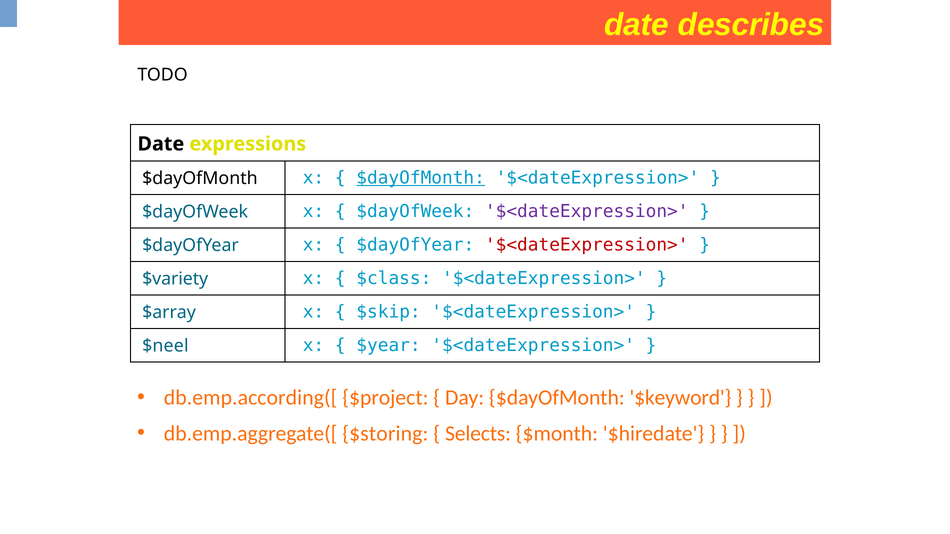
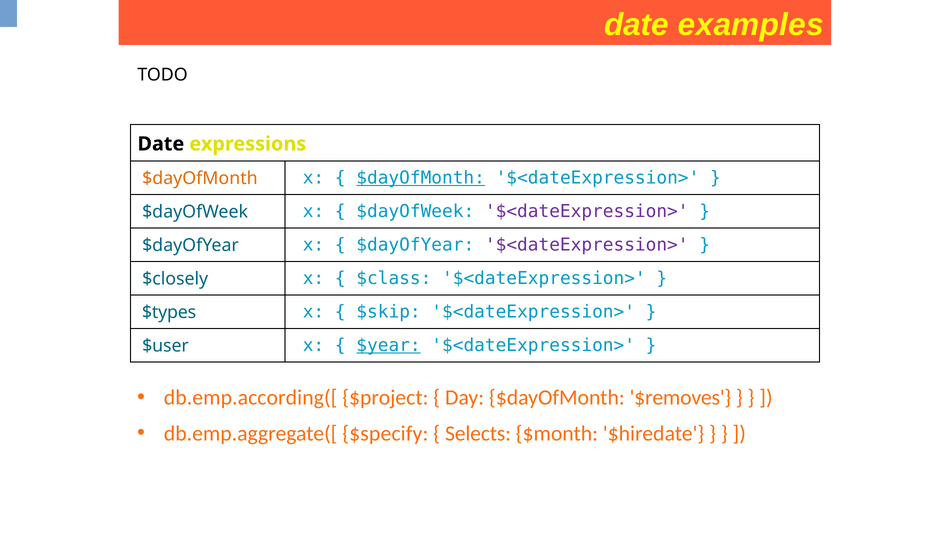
describes: describes -> examples (751, 25)
$dayOfMonth colour: black -> orange (200, 179)
$<dateExpression> colour: red -> purple (587, 245)
$variety: $variety -> $closely (175, 279)
$array: $array -> $types (169, 313)
$neel: $neel -> $user (165, 346)
$year underline: none -> present (389, 346)
$keyword: $keyword -> $removes (680, 398)
$storing: $storing -> $specify (385, 434)
